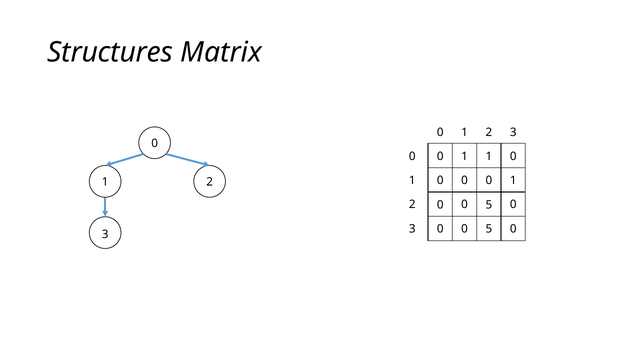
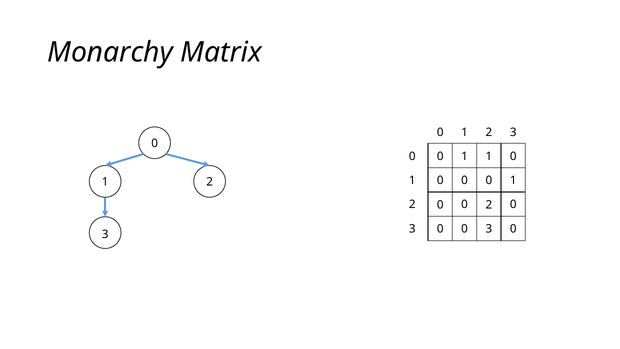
Structures: Structures -> Monarchy (110, 52)
5: 5 -> 2 (489, 205)
5: 5 -> 3 (489, 229)
